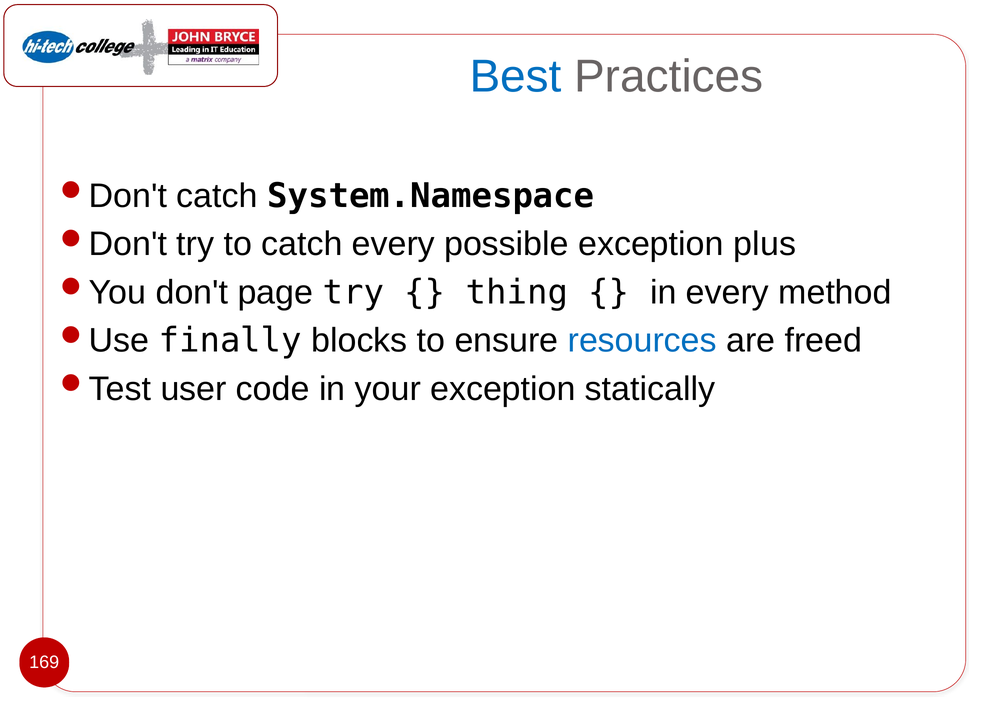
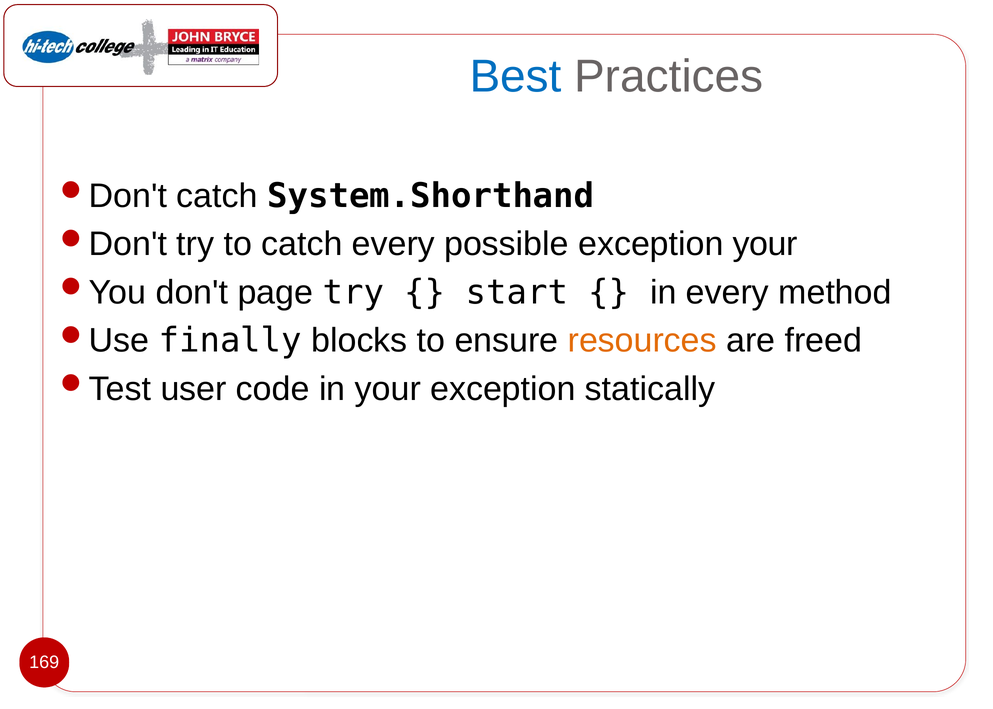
System.Namespace: System.Namespace -> System.Shorthand (431, 196)
exception plus: plus -> your (765, 244)
thing: thing -> start (517, 292)
resources colour: blue -> orange (642, 341)
